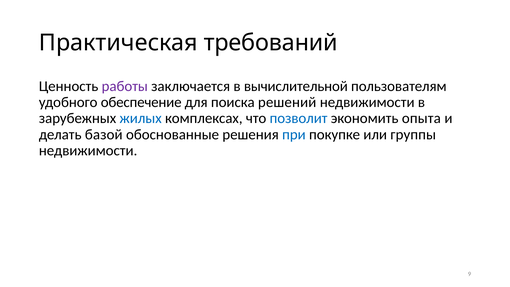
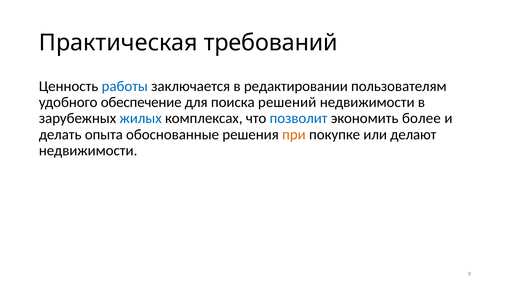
работы colour: purple -> blue (125, 86)
вычислительной: вычислительной -> редактировании (296, 86)
опыта: опыта -> более (421, 118)
базой: базой -> опыта (104, 134)
при colour: blue -> orange (294, 134)
группы: группы -> делают (413, 134)
